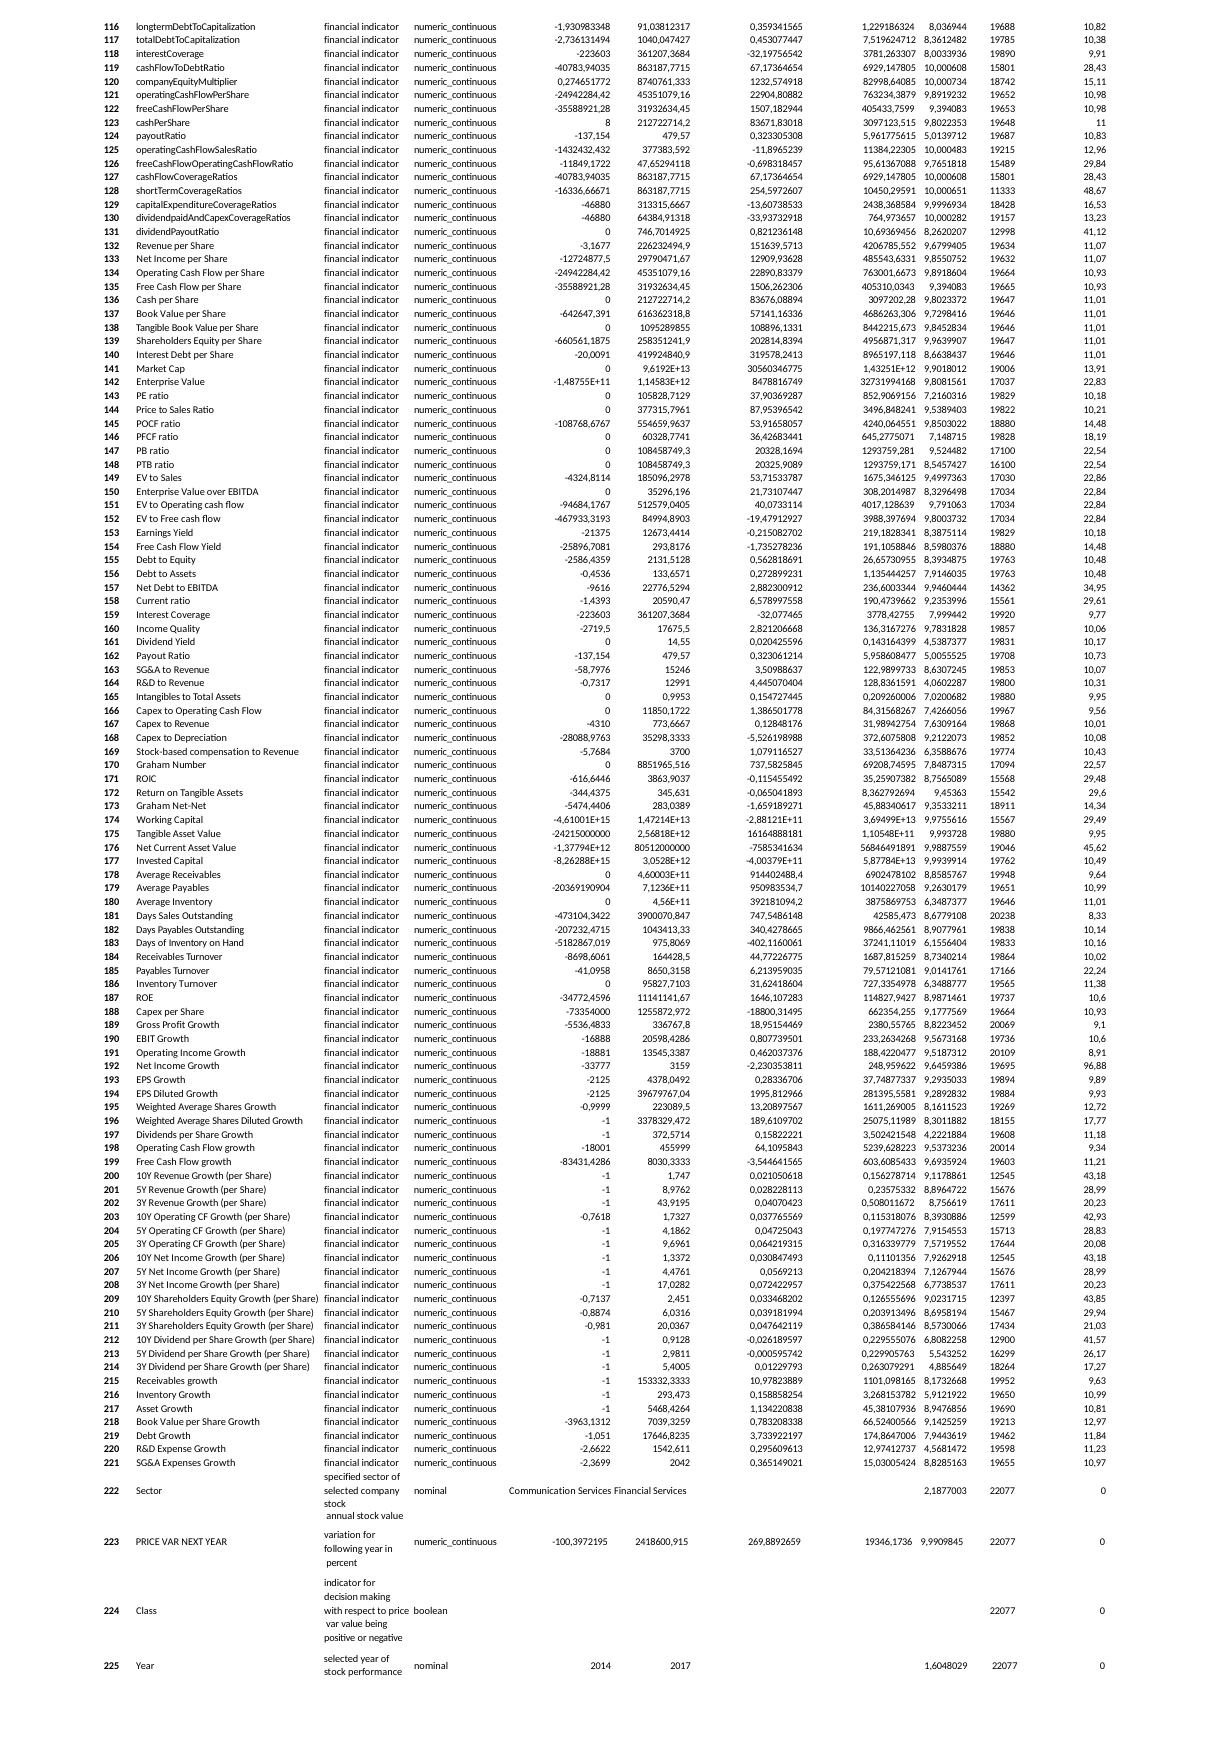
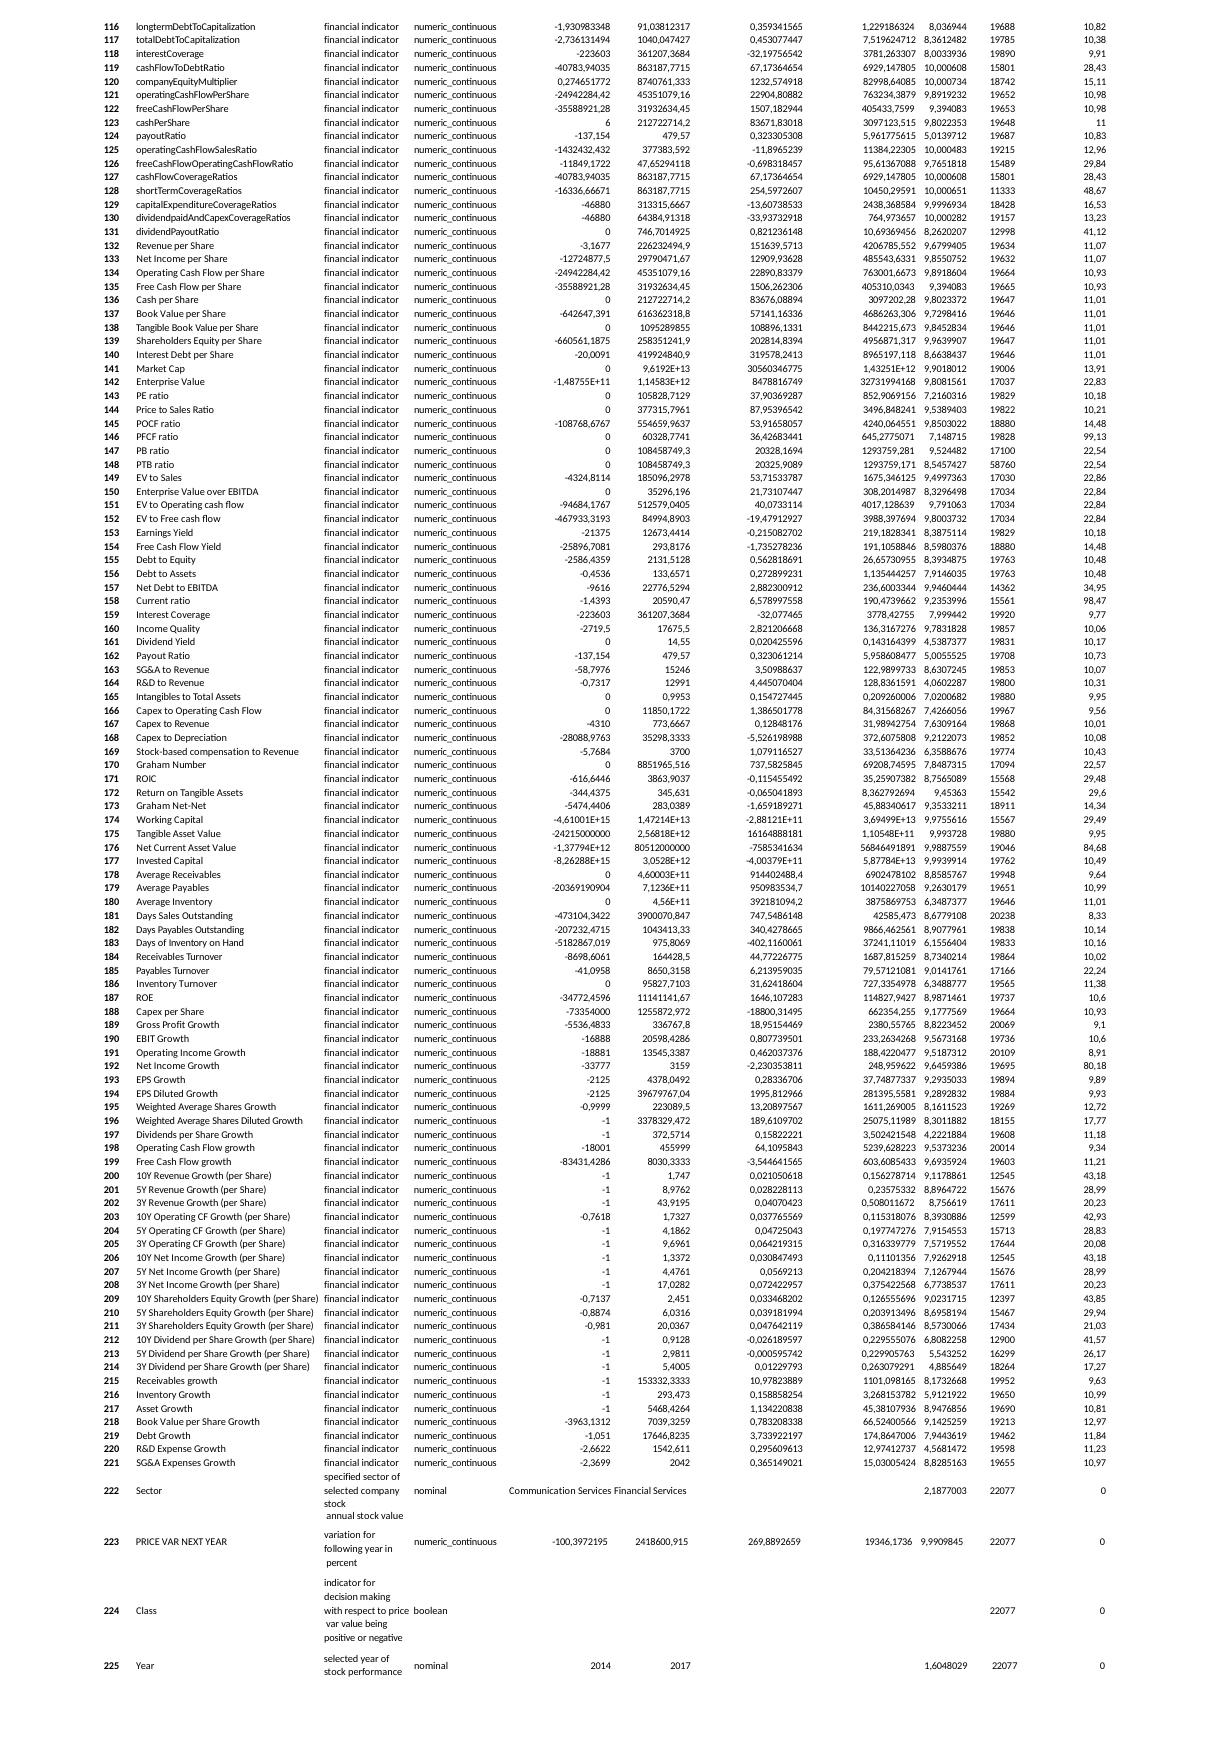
8: 8 -> 6 (608, 123)
18,19: 18,19 -> 99,13 (1095, 437)
16100: 16100 -> 58760 (1003, 465)
29,61: 29,61 -> 98,47 (1095, 602)
45,62: 45,62 -> 84,68 (1095, 848)
96,88: 96,88 -> 80,18 (1095, 1067)
